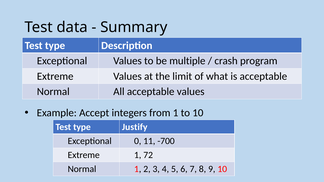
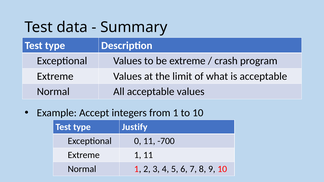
be multiple: multiple -> extreme (187, 61)
1 72: 72 -> 11 (148, 155)
